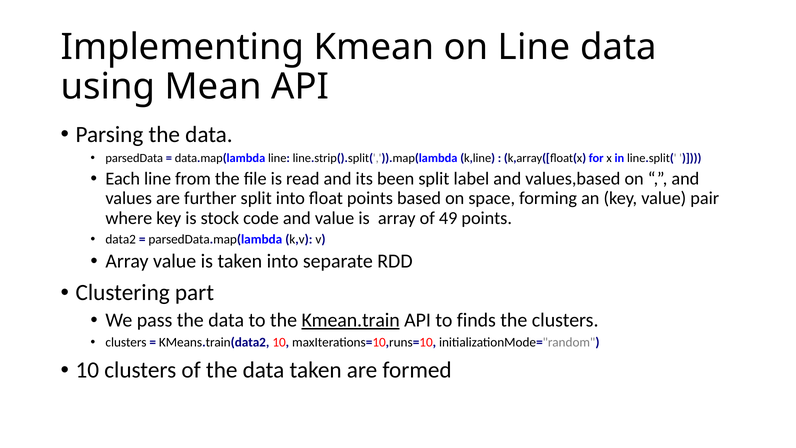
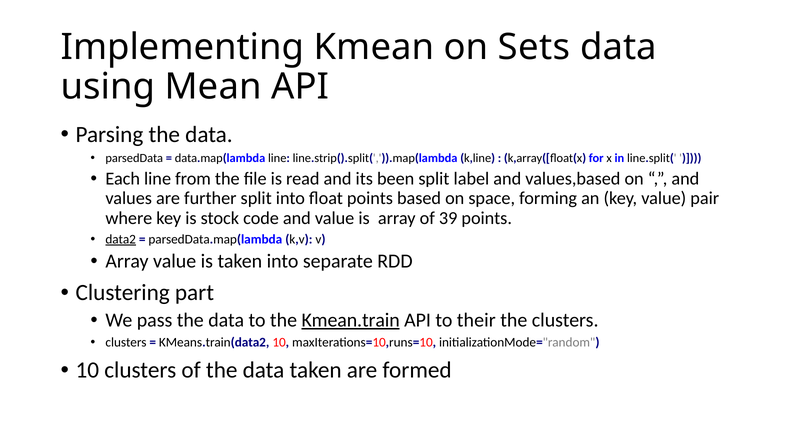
on Line: Line -> Sets (534, 47)
49: 49 -> 39 (448, 218)
data2 underline: none -> present (121, 239)
finds: finds -> their (476, 320)
